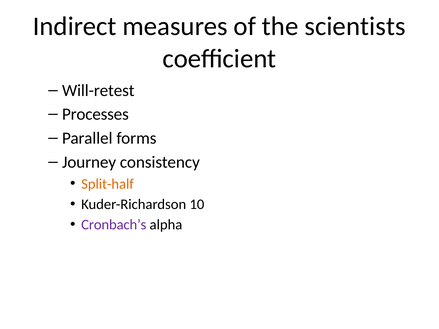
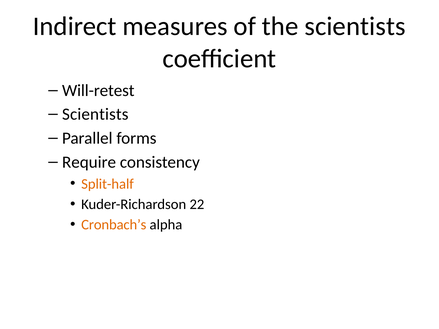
Processes: Processes -> Scientists (95, 114)
Journey: Journey -> Require (89, 162)
10: 10 -> 22 (197, 204)
Cronbach’s colour: purple -> orange (114, 225)
